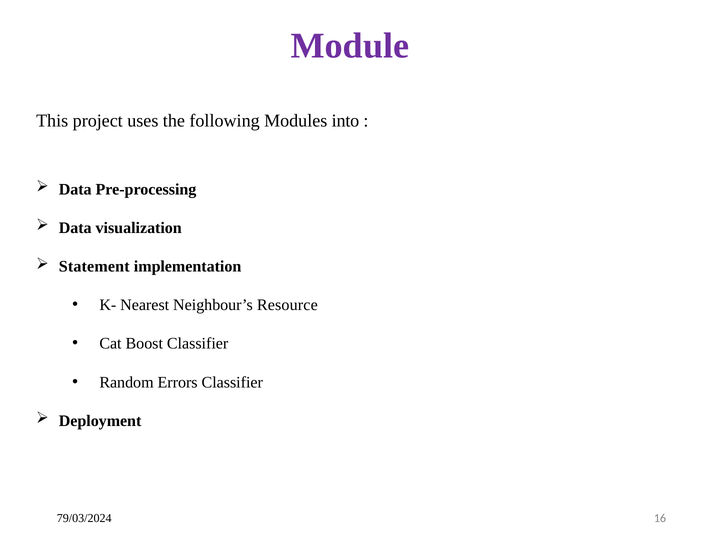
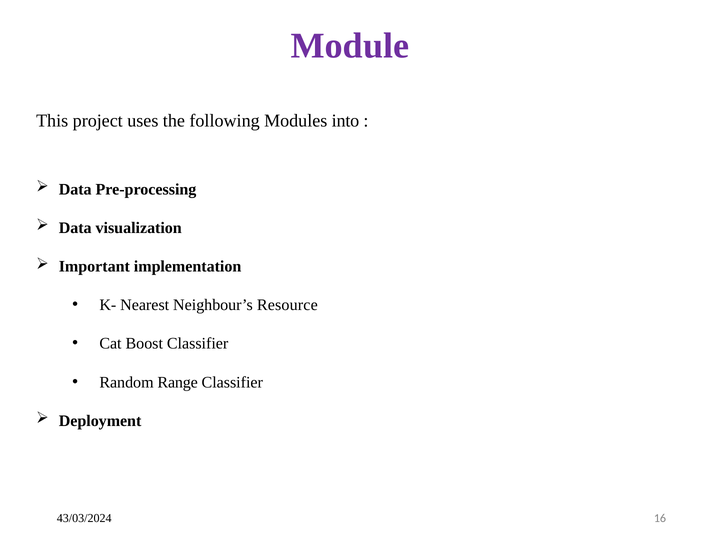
Statement: Statement -> Important (94, 266)
Errors: Errors -> Range (178, 382)
79/03/2024: 79/03/2024 -> 43/03/2024 (84, 518)
